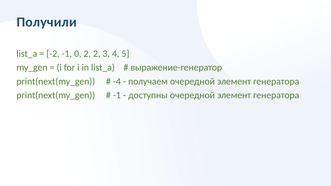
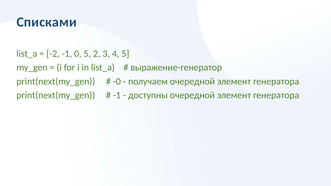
Получили: Получили -> Списками (47, 22)
0 2: 2 -> 5 (87, 54)
-4: -4 -> -0 (117, 81)
